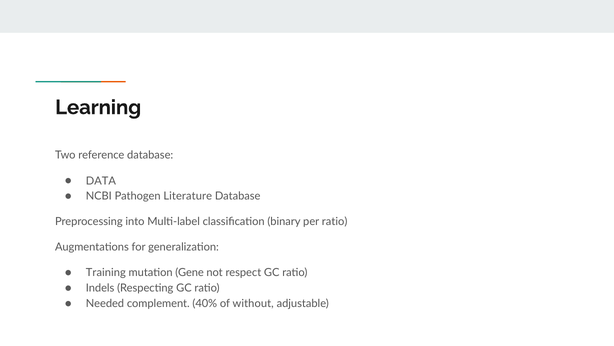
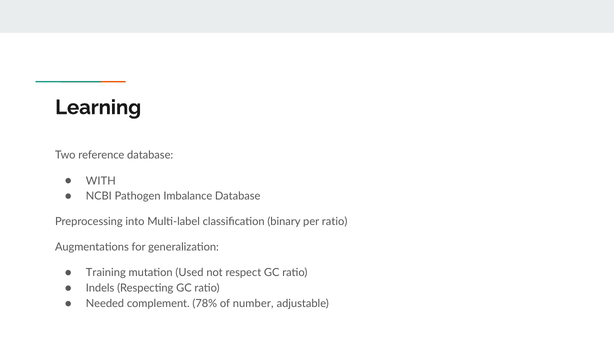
DATA: DATA -> WITH (101, 181)
Literature: Literature -> Imbalance (188, 196)
Gene: Gene -> Used (189, 272)
40%: 40% -> 78% (205, 303)
without: without -> number (253, 303)
